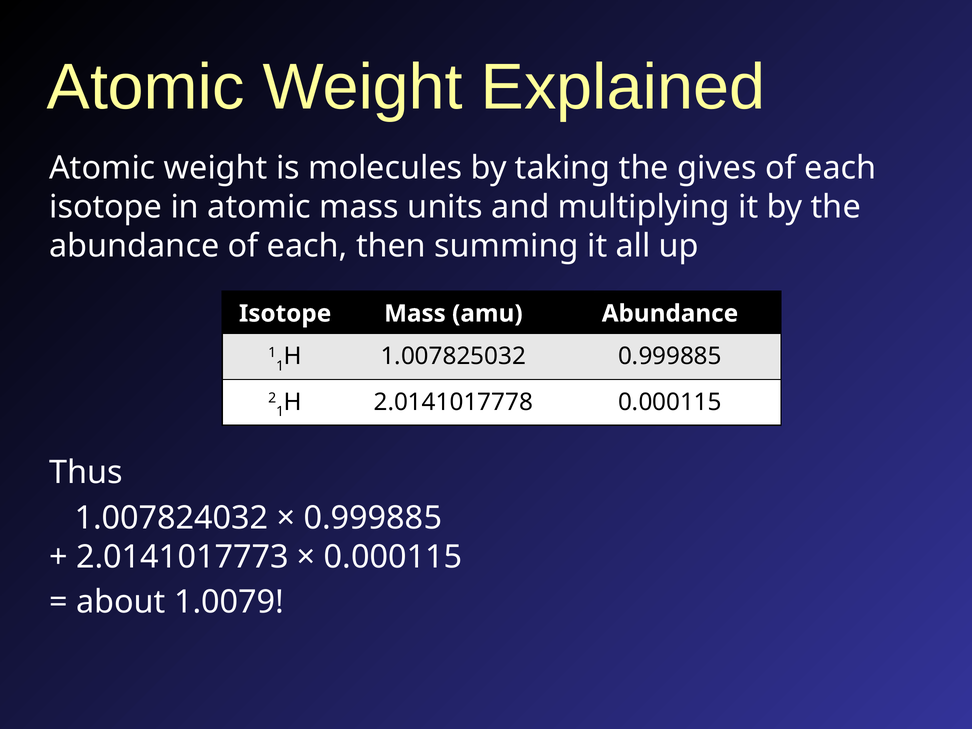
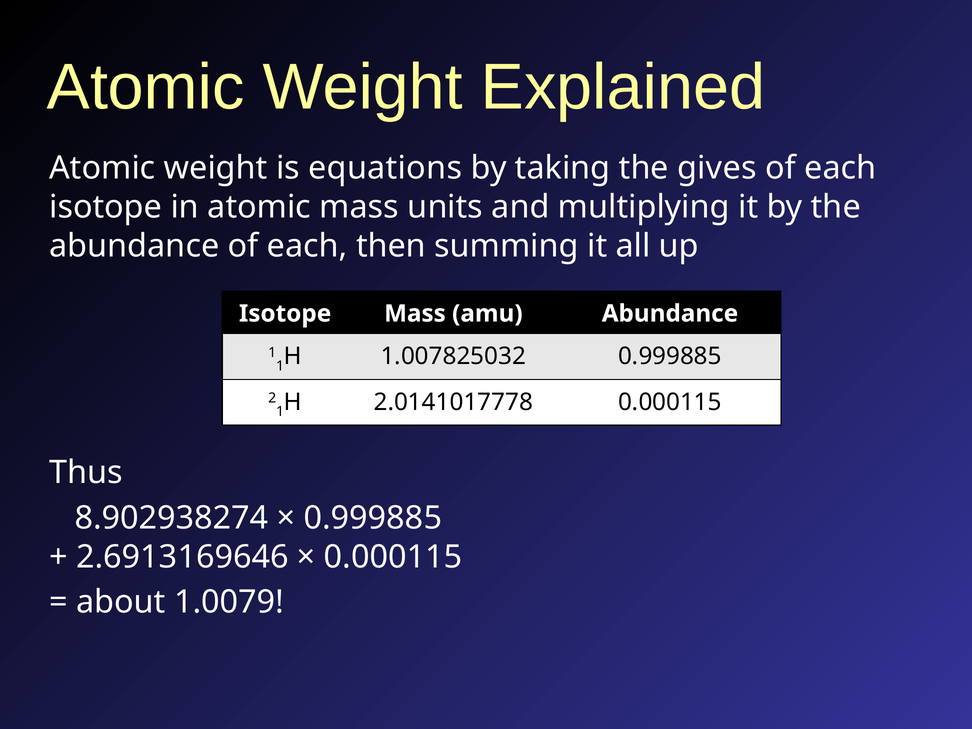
molecules: molecules -> equations (385, 168)
1.007824032: 1.007824032 -> 8.902938274 (172, 518)
2.0141017773: 2.0141017773 -> 2.6913169646 (182, 557)
